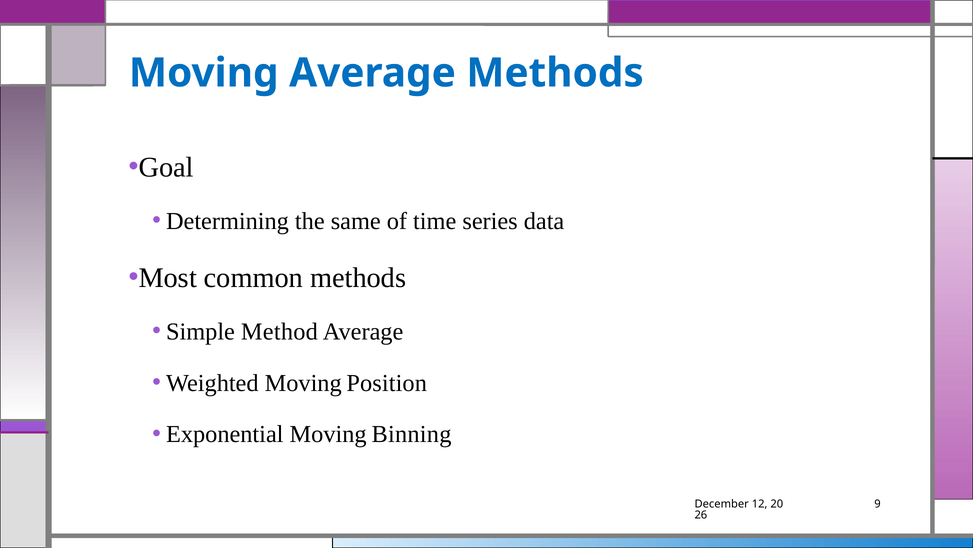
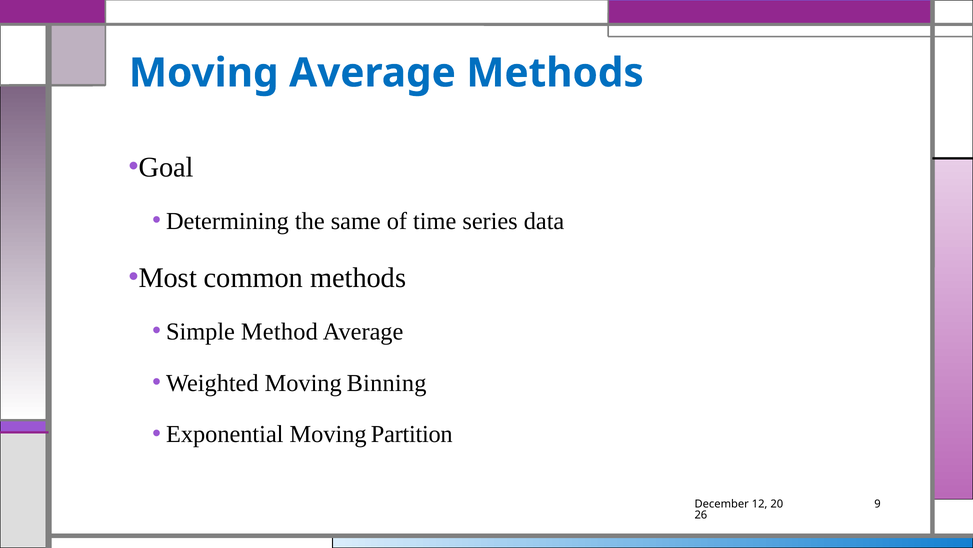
Position: Position -> Binning (387, 383)
Binning: Binning -> Partition (412, 434)
